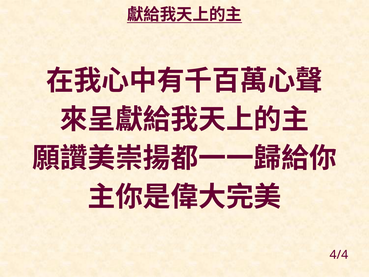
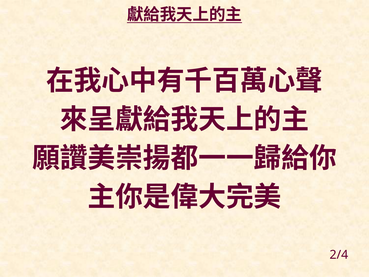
4/4: 4/4 -> 2/4 (339, 255)
